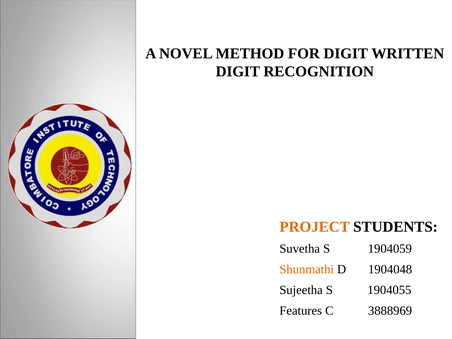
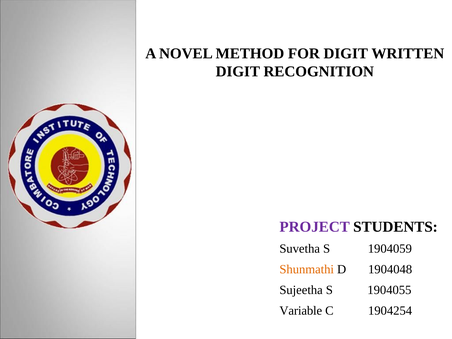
PROJECT colour: orange -> purple (315, 227)
Features: Features -> Variable (301, 311)
3888969: 3888969 -> 1904254 (390, 311)
